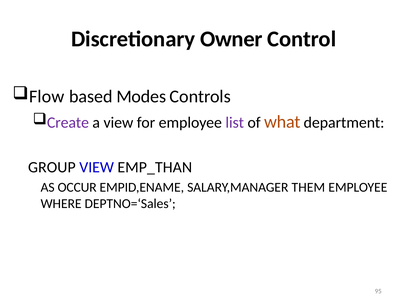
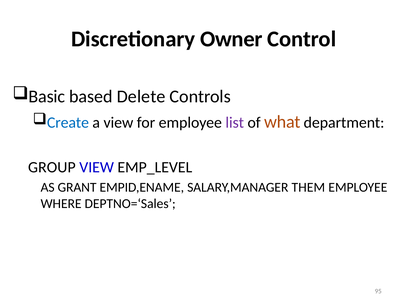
Flow: Flow -> Basic (47, 96)
Modes: Modes -> Delete (141, 96)
Create colour: purple -> blue (68, 122)
EMP_THAN: EMP_THAN -> EMP_LEVEL (155, 167)
OCCUR: OCCUR -> GRANT (77, 187)
